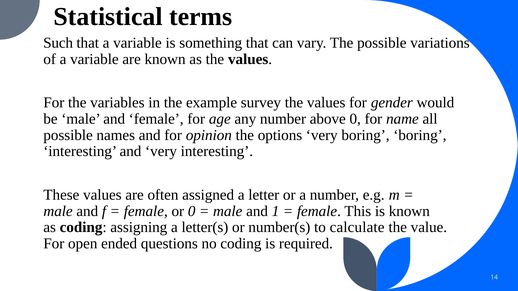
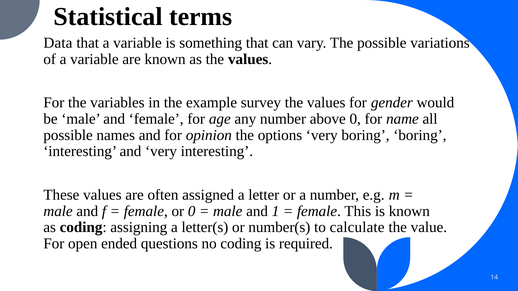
Such: Such -> Data (58, 43)
